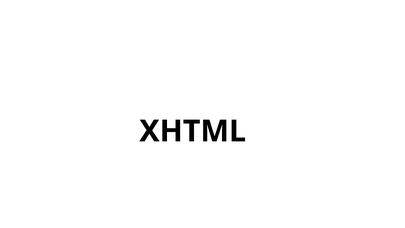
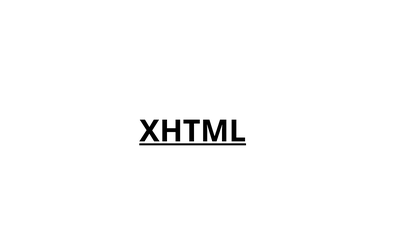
XHTML underline: none -> present (193, 131)
